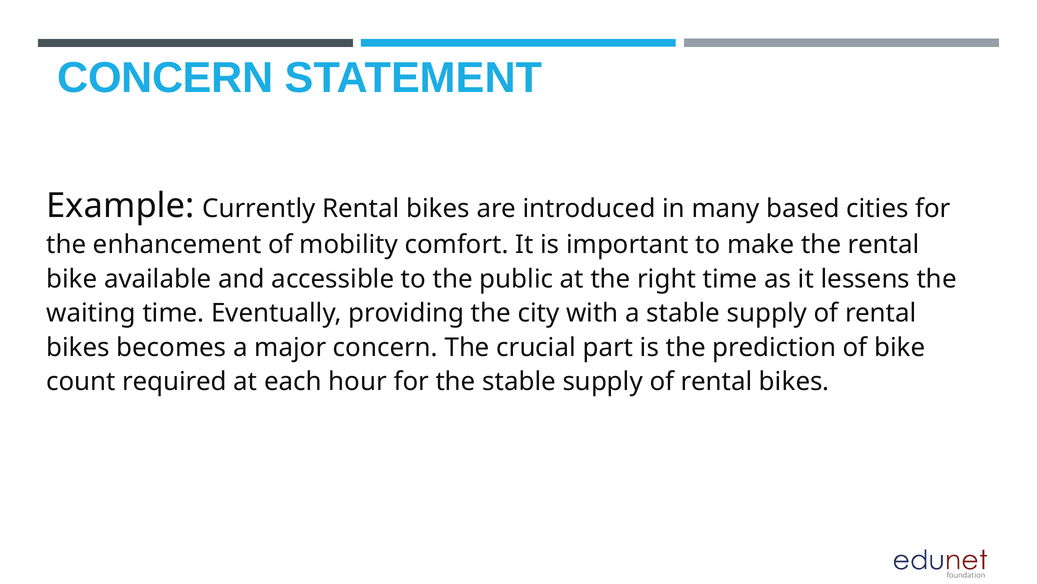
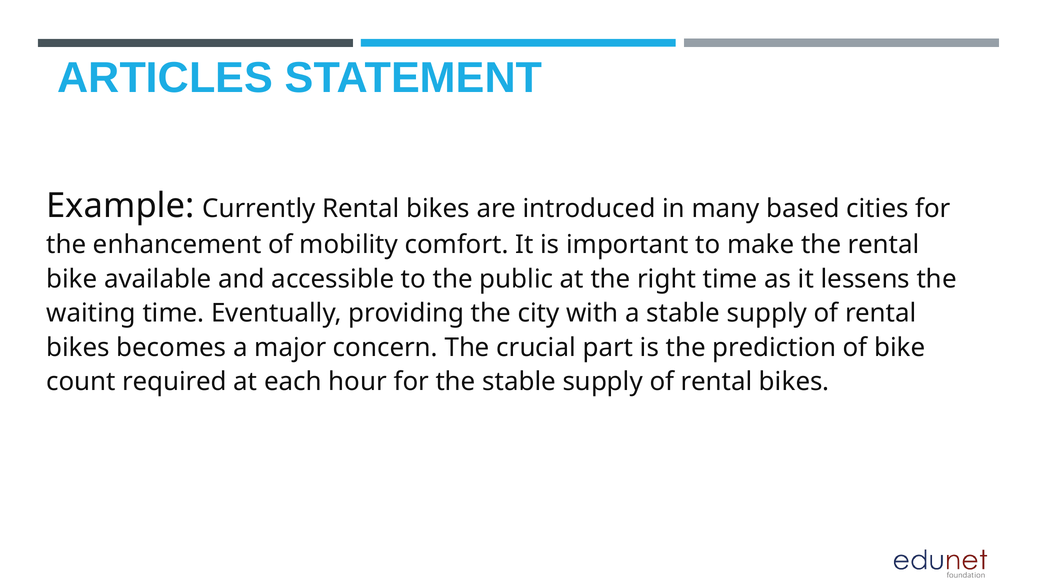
CONCERN: CONCERN -> ARTICLES (165, 78)
